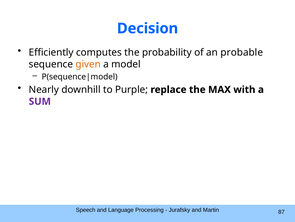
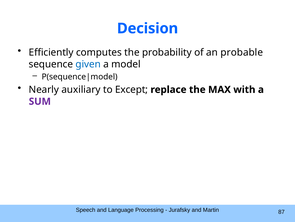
given colour: orange -> blue (88, 64)
downhill: downhill -> auxiliary (81, 89)
Purple: Purple -> Except (132, 89)
